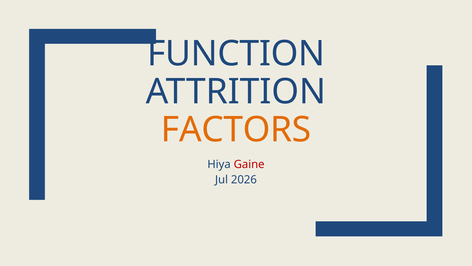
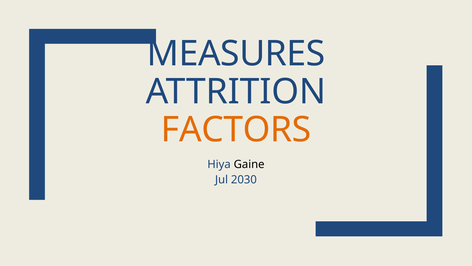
FUNCTION: FUNCTION -> MEASURES (236, 54)
Gaine colour: red -> black (249, 164)
2026: 2026 -> 2030 (244, 179)
